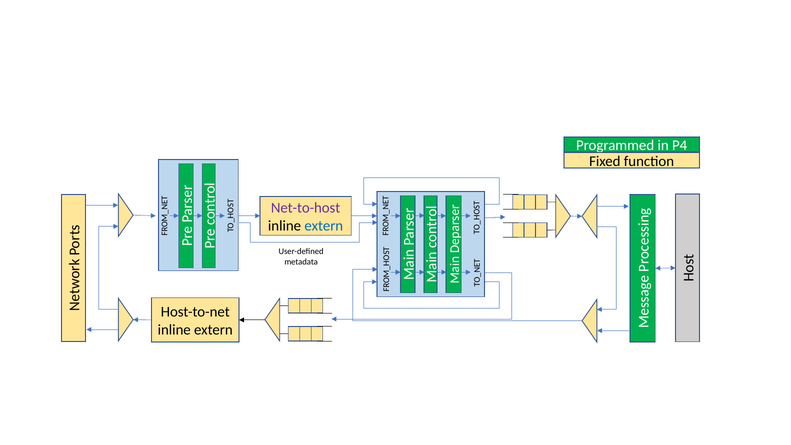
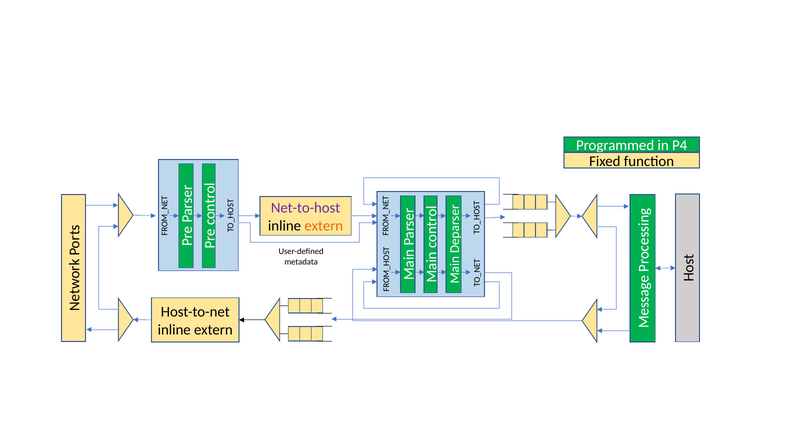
extern colour: blue -> orange (324, 226)
